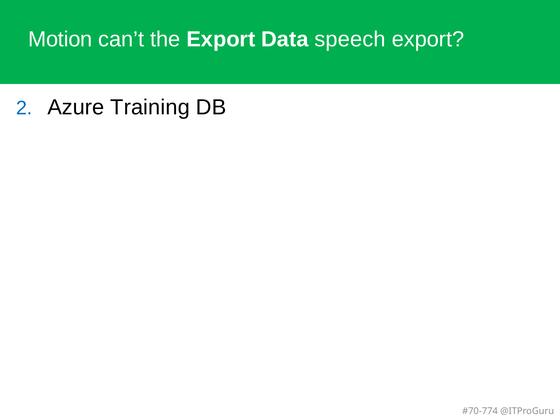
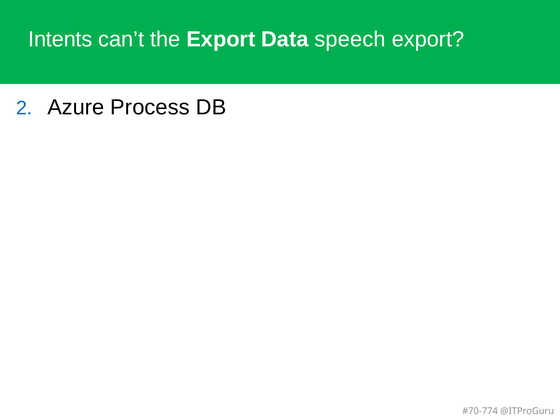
Motion: Motion -> Intents (60, 39)
Training: Training -> Process (150, 107)
